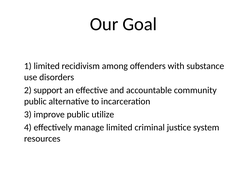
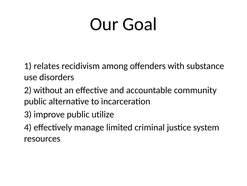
1 limited: limited -> relates (47, 66)
support: support -> without (48, 90)
